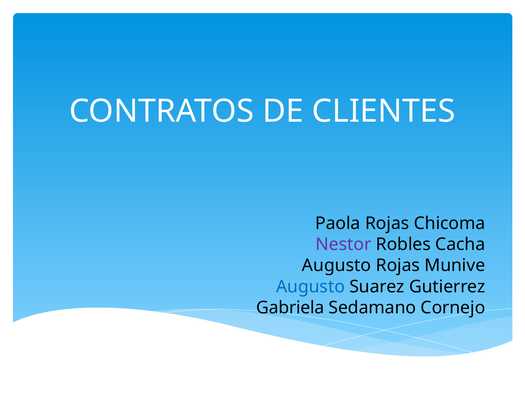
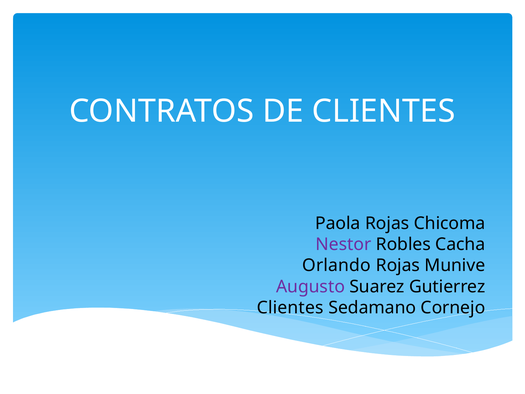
Augusto: Augusto -> Orlando (337, 265)
Augusto colour: blue -> purple (311, 286)
Gabriela: Gabriela -> Clientes (290, 307)
